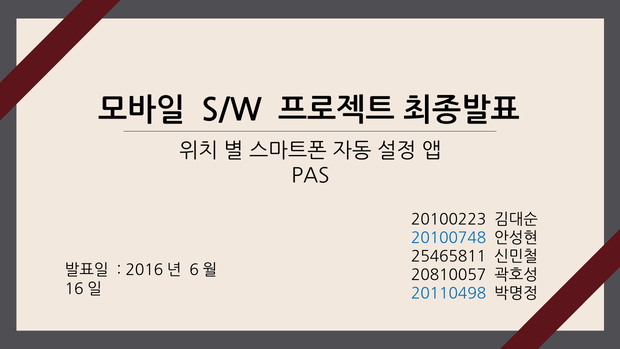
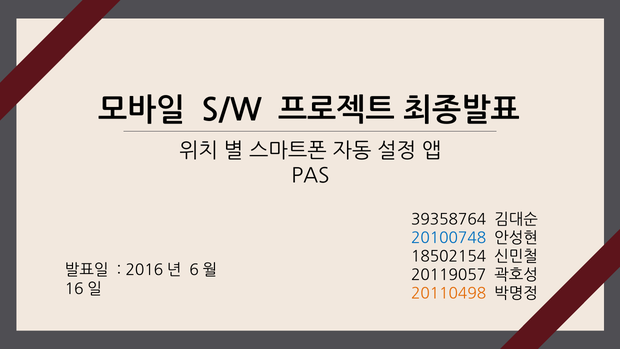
20100223: 20100223 -> 39358764 (449, 219)
25465811: 25465811 -> 18502154 (449, 256)
20810057: 20810057 -> 20119057 (449, 275)
20110498 colour: blue -> orange (449, 294)
